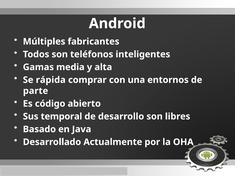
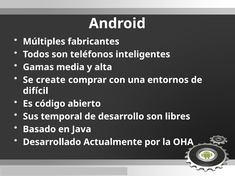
rápida: rápida -> create (51, 80)
parte: parte -> difícil (36, 91)
